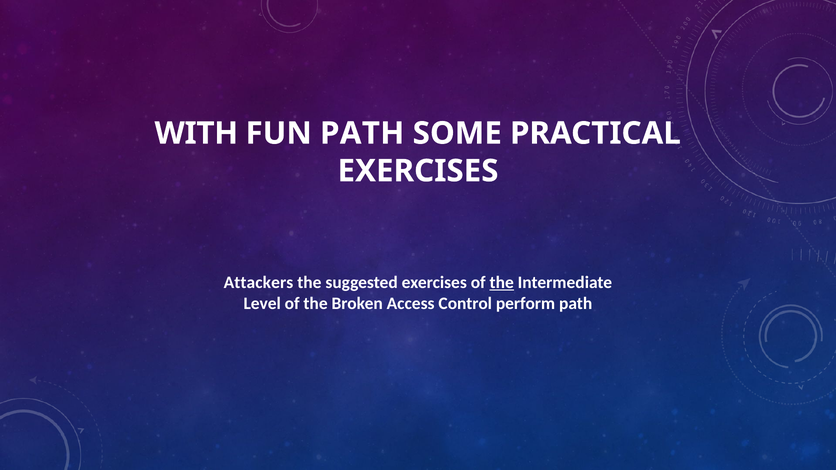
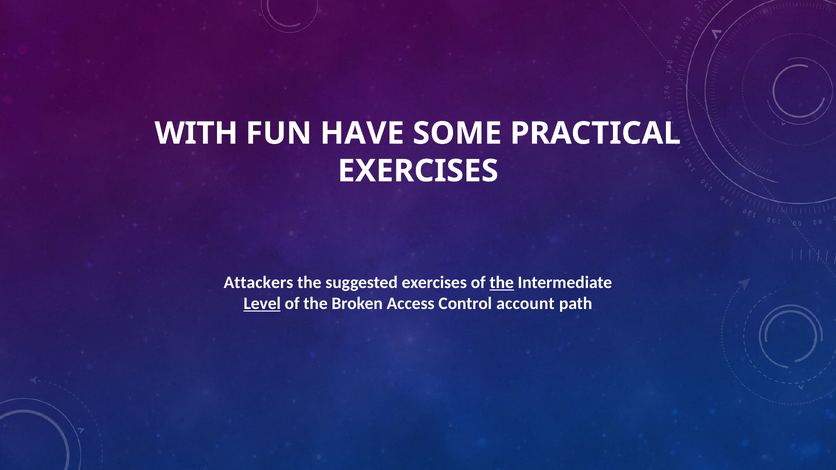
FUN PATH: PATH -> HAVE (362, 133)
Level underline: none -> present (262, 304)
perform: perform -> account (525, 304)
